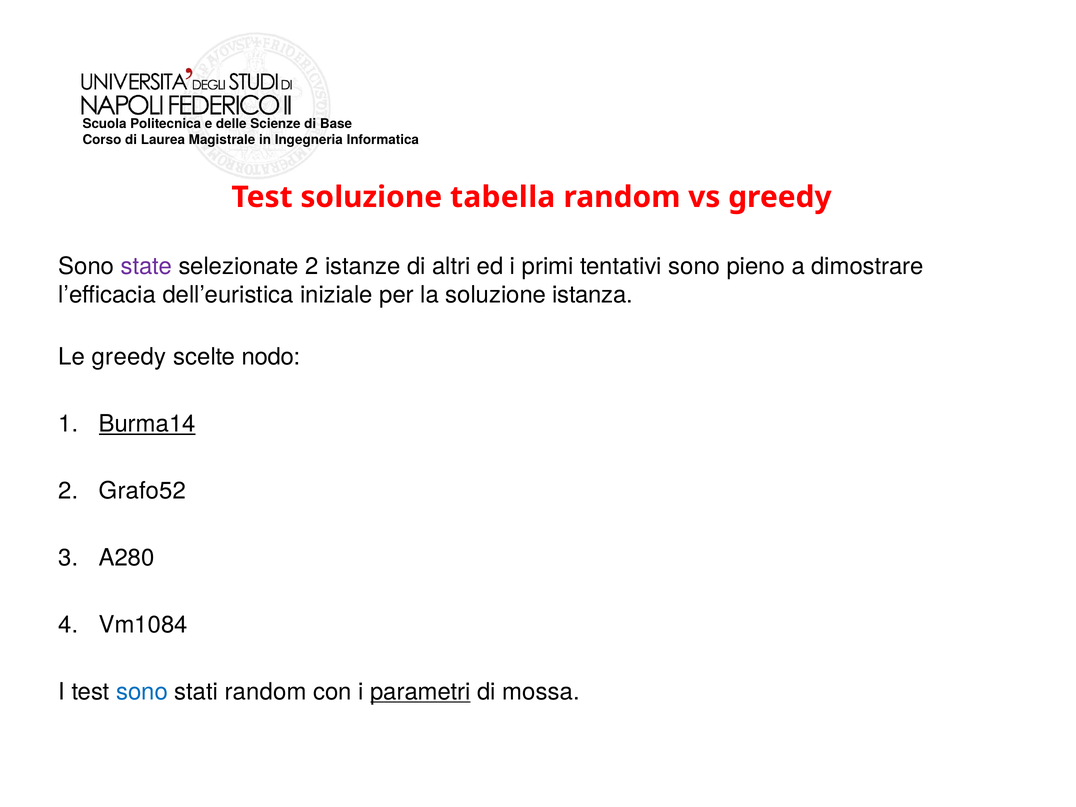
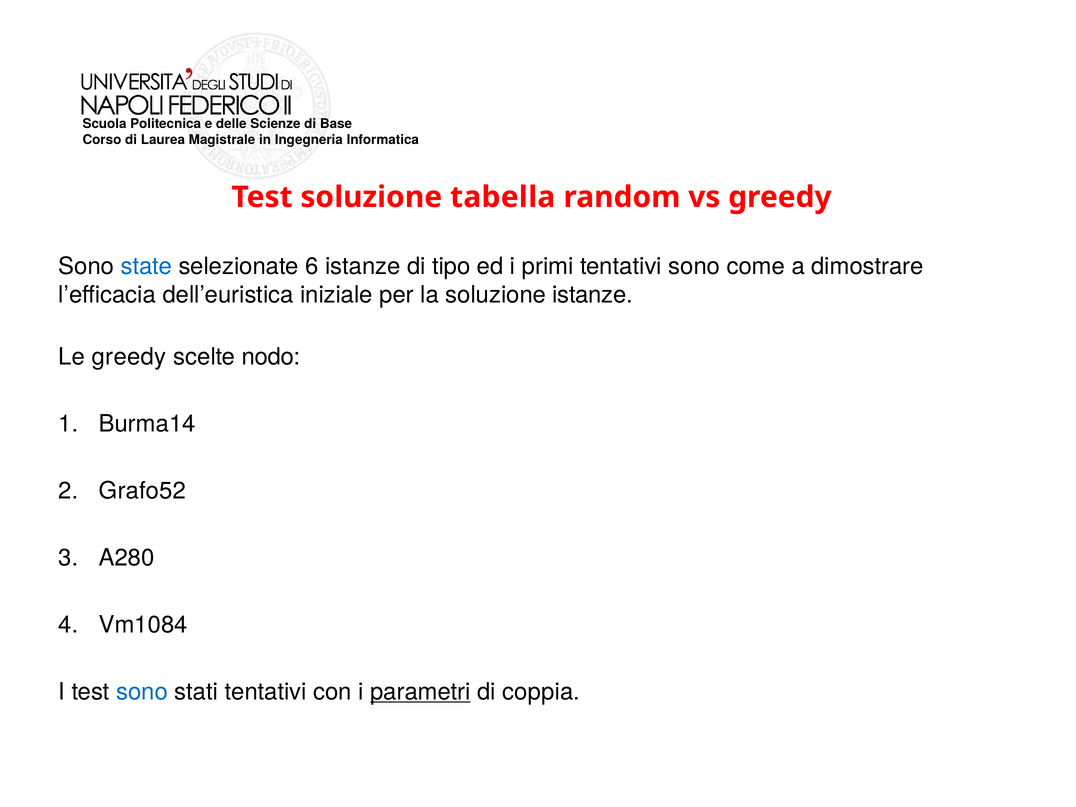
state colour: purple -> blue (146, 266)
selezionate 2: 2 -> 6 (312, 266)
altri: altri -> tipo (451, 266)
pieno: pieno -> come (756, 266)
soluzione istanza: istanza -> istanze (593, 295)
Burma14 underline: present -> none (147, 424)
stati random: random -> tentativi (266, 692)
mossa: mossa -> coppia (541, 692)
